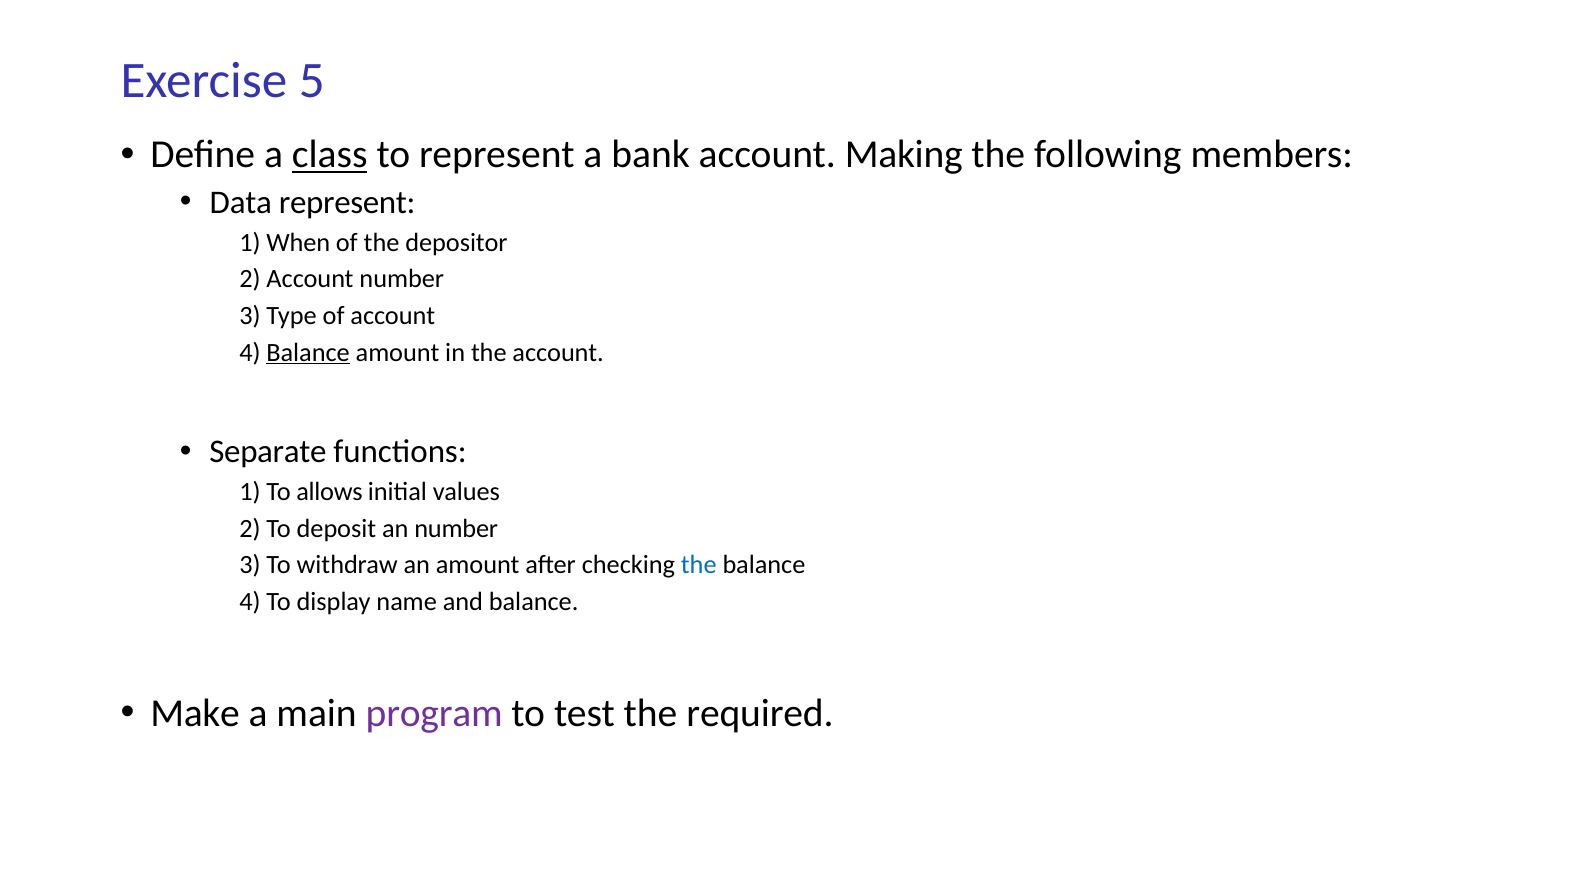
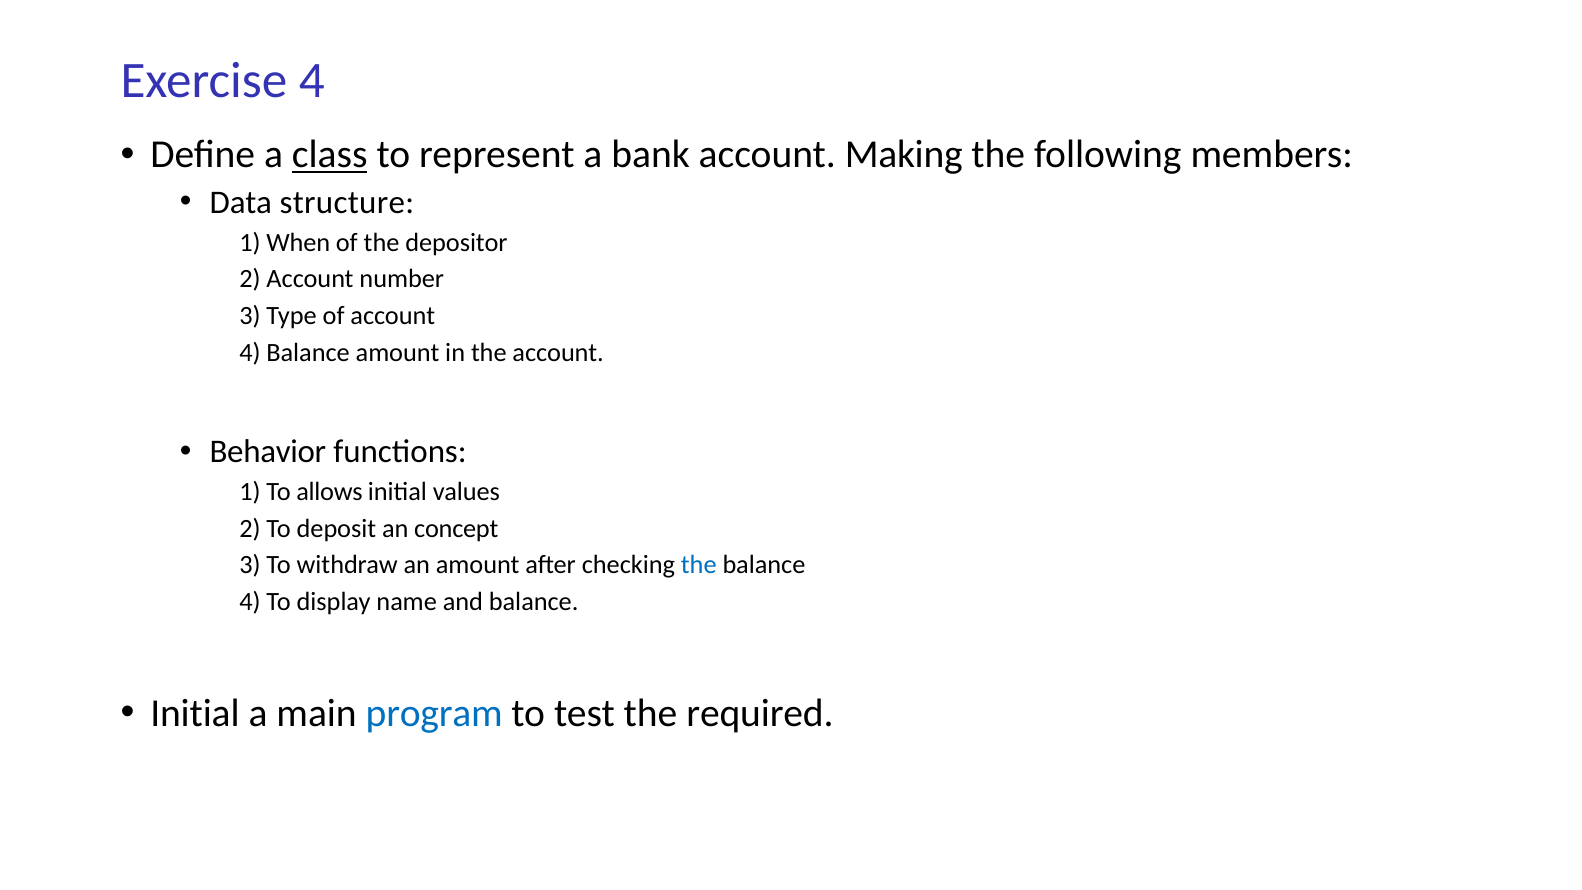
Exercise 5: 5 -> 4 (312, 81)
Data represent: represent -> structure (347, 202)
Balance underline: present -> none (308, 352)
Separate: Separate -> Behavior (268, 452)
an number: number -> concept (456, 529)
Make: Make -> Initial (195, 713)
program colour: purple -> blue (434, 713)
